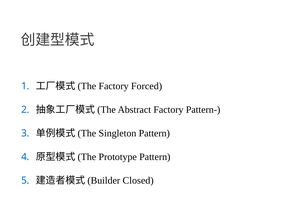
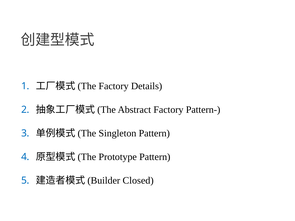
Forced: Forced -> Details (147, 86)
